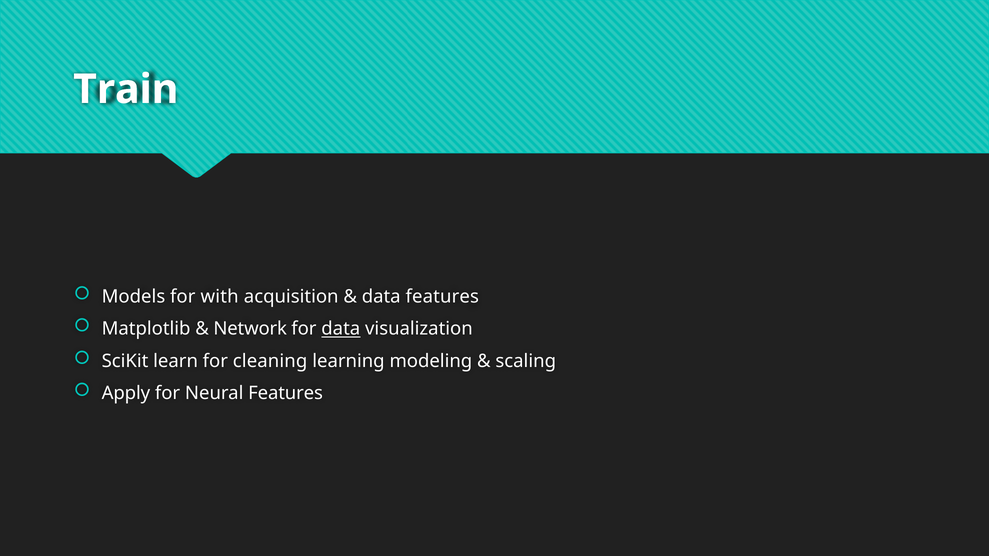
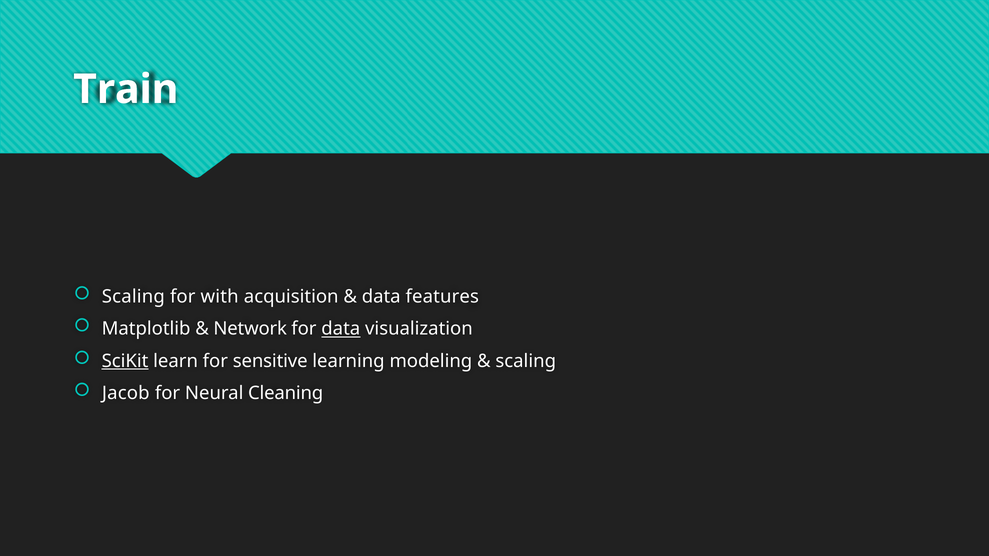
Models: Models -> Scaling (133, 297)
SciKit underline: none -> present (125, 361)
cleaning: cleaning -> sensitive (270, 361)
Apply: Apply -> Jacob (126, 393)
Neural Features: Features -> Cleaning (286, 393)
